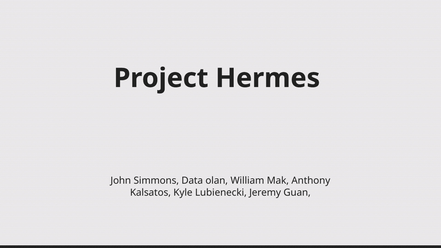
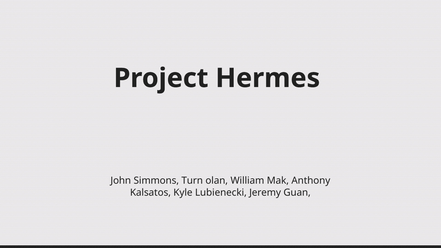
Data: Data -> Turn (192, 181)
